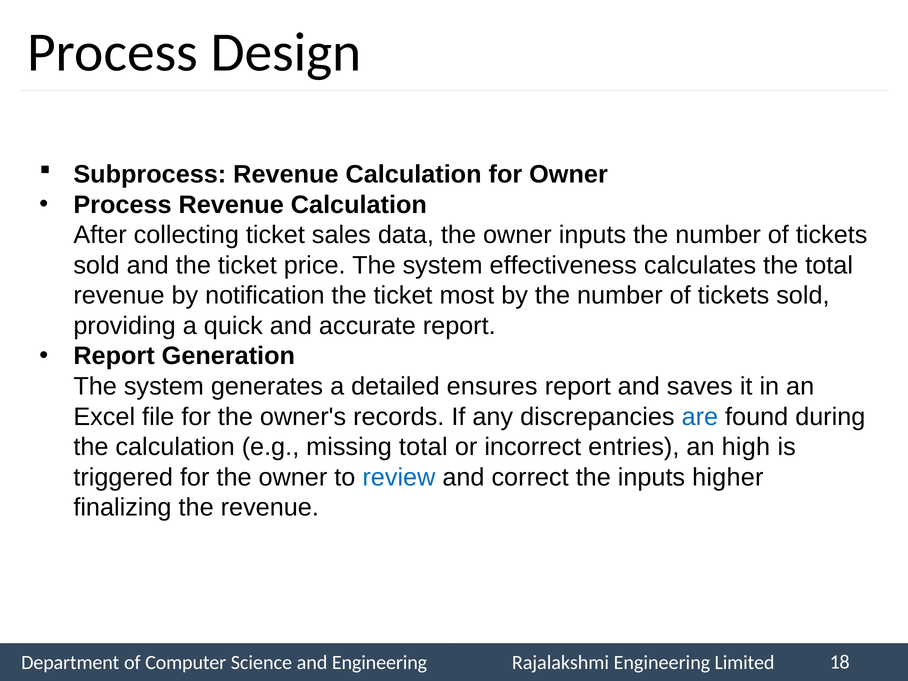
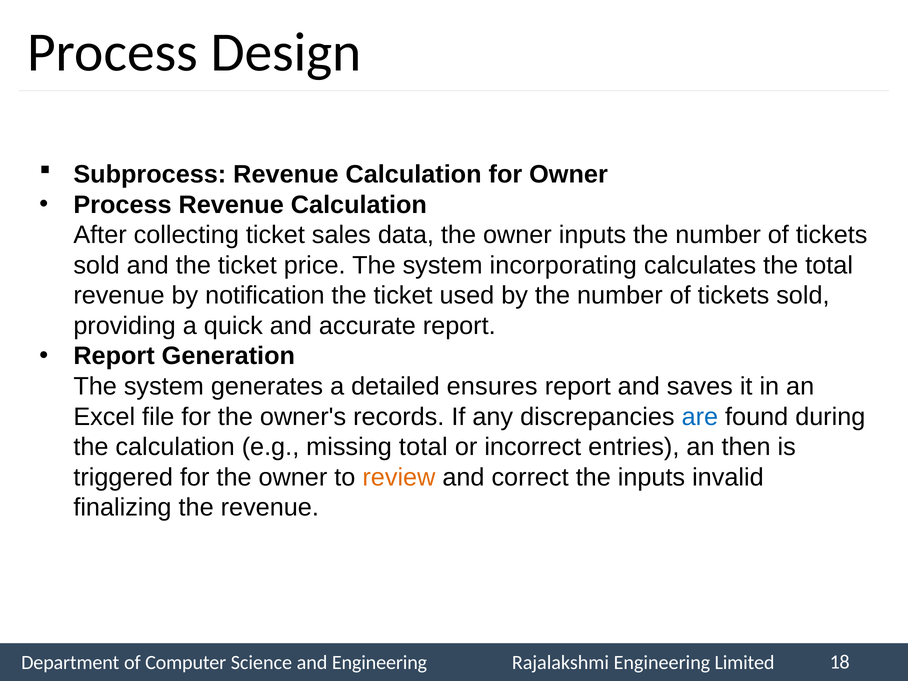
effectiveness: effectiveness -> incorporating (563, 265)
most: most -> used (467, 296)
high: high -> then (746, 447)
review colour: blue -> orange (399, 477)
higher: higher -> invalid (728, 477)
